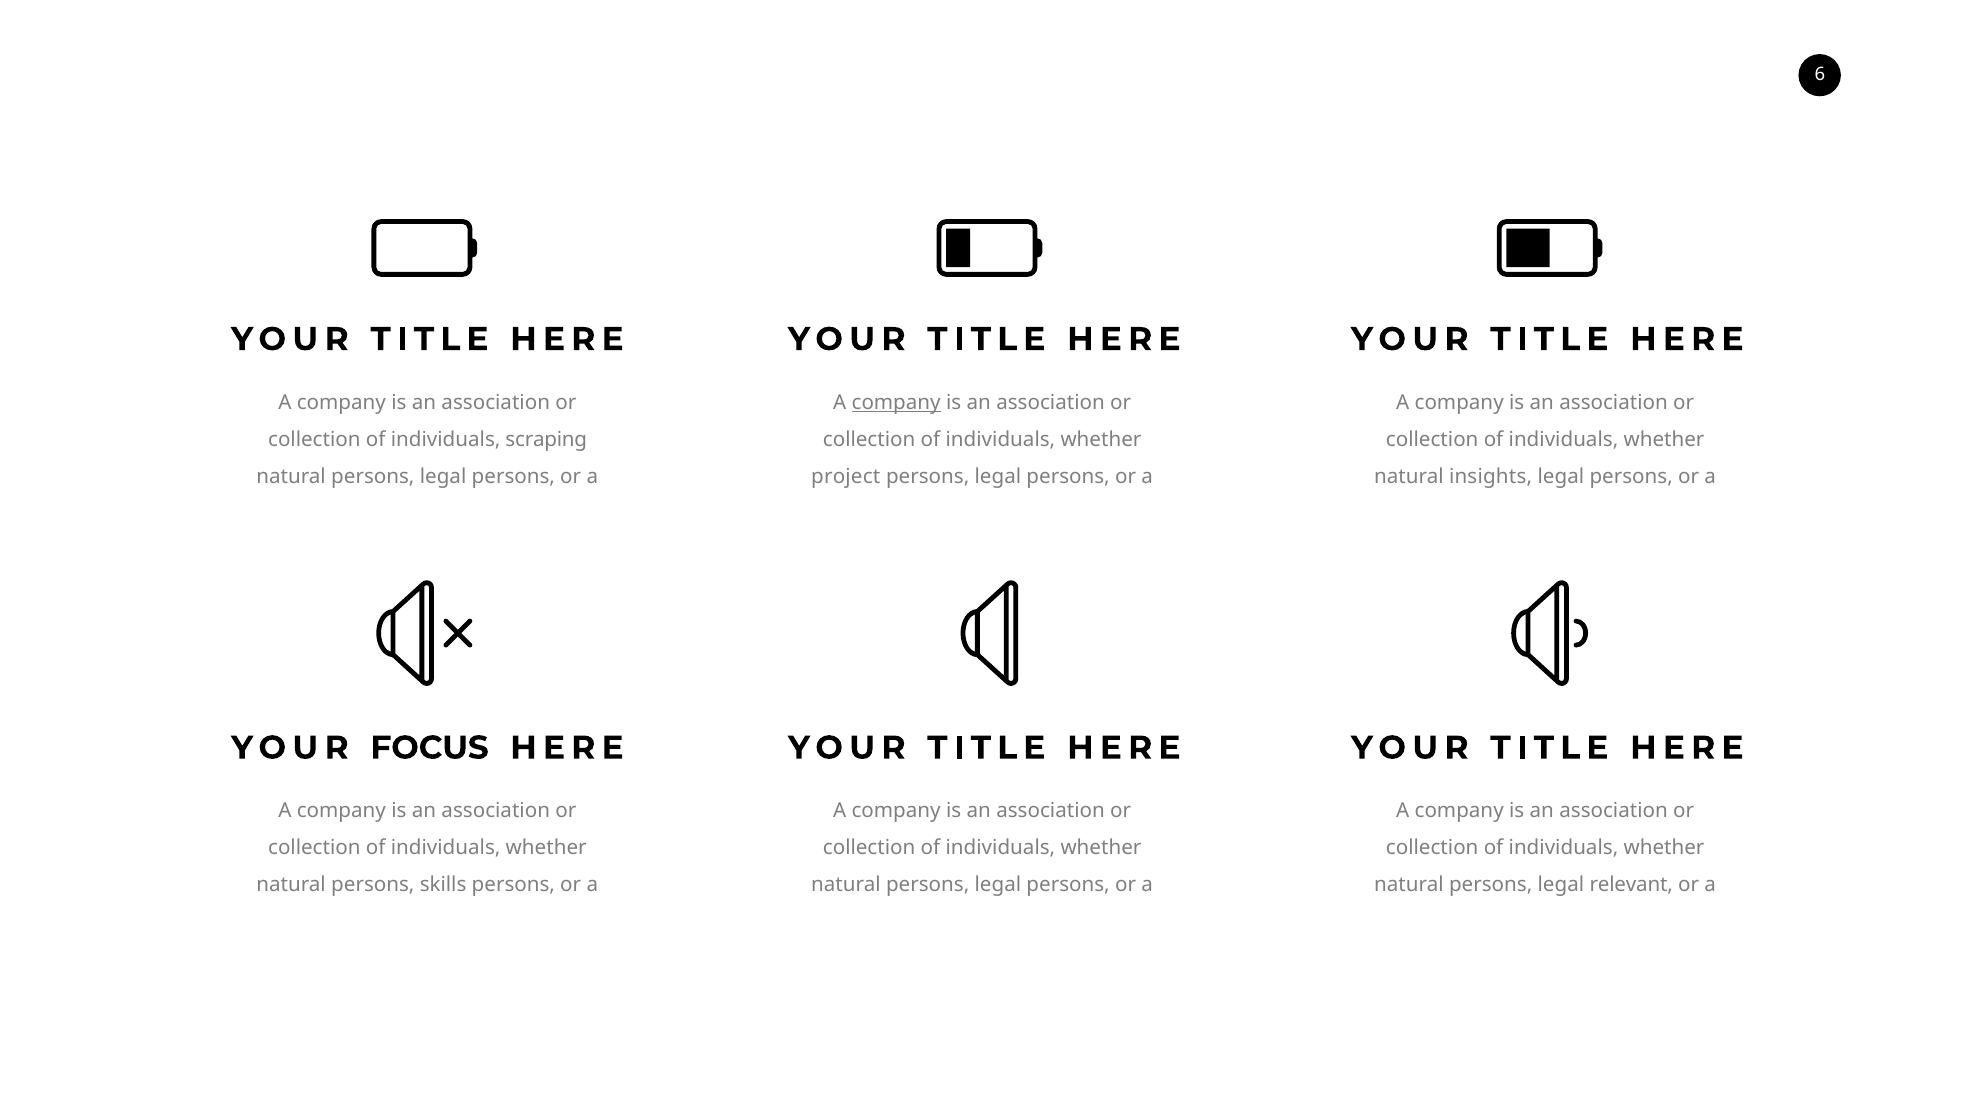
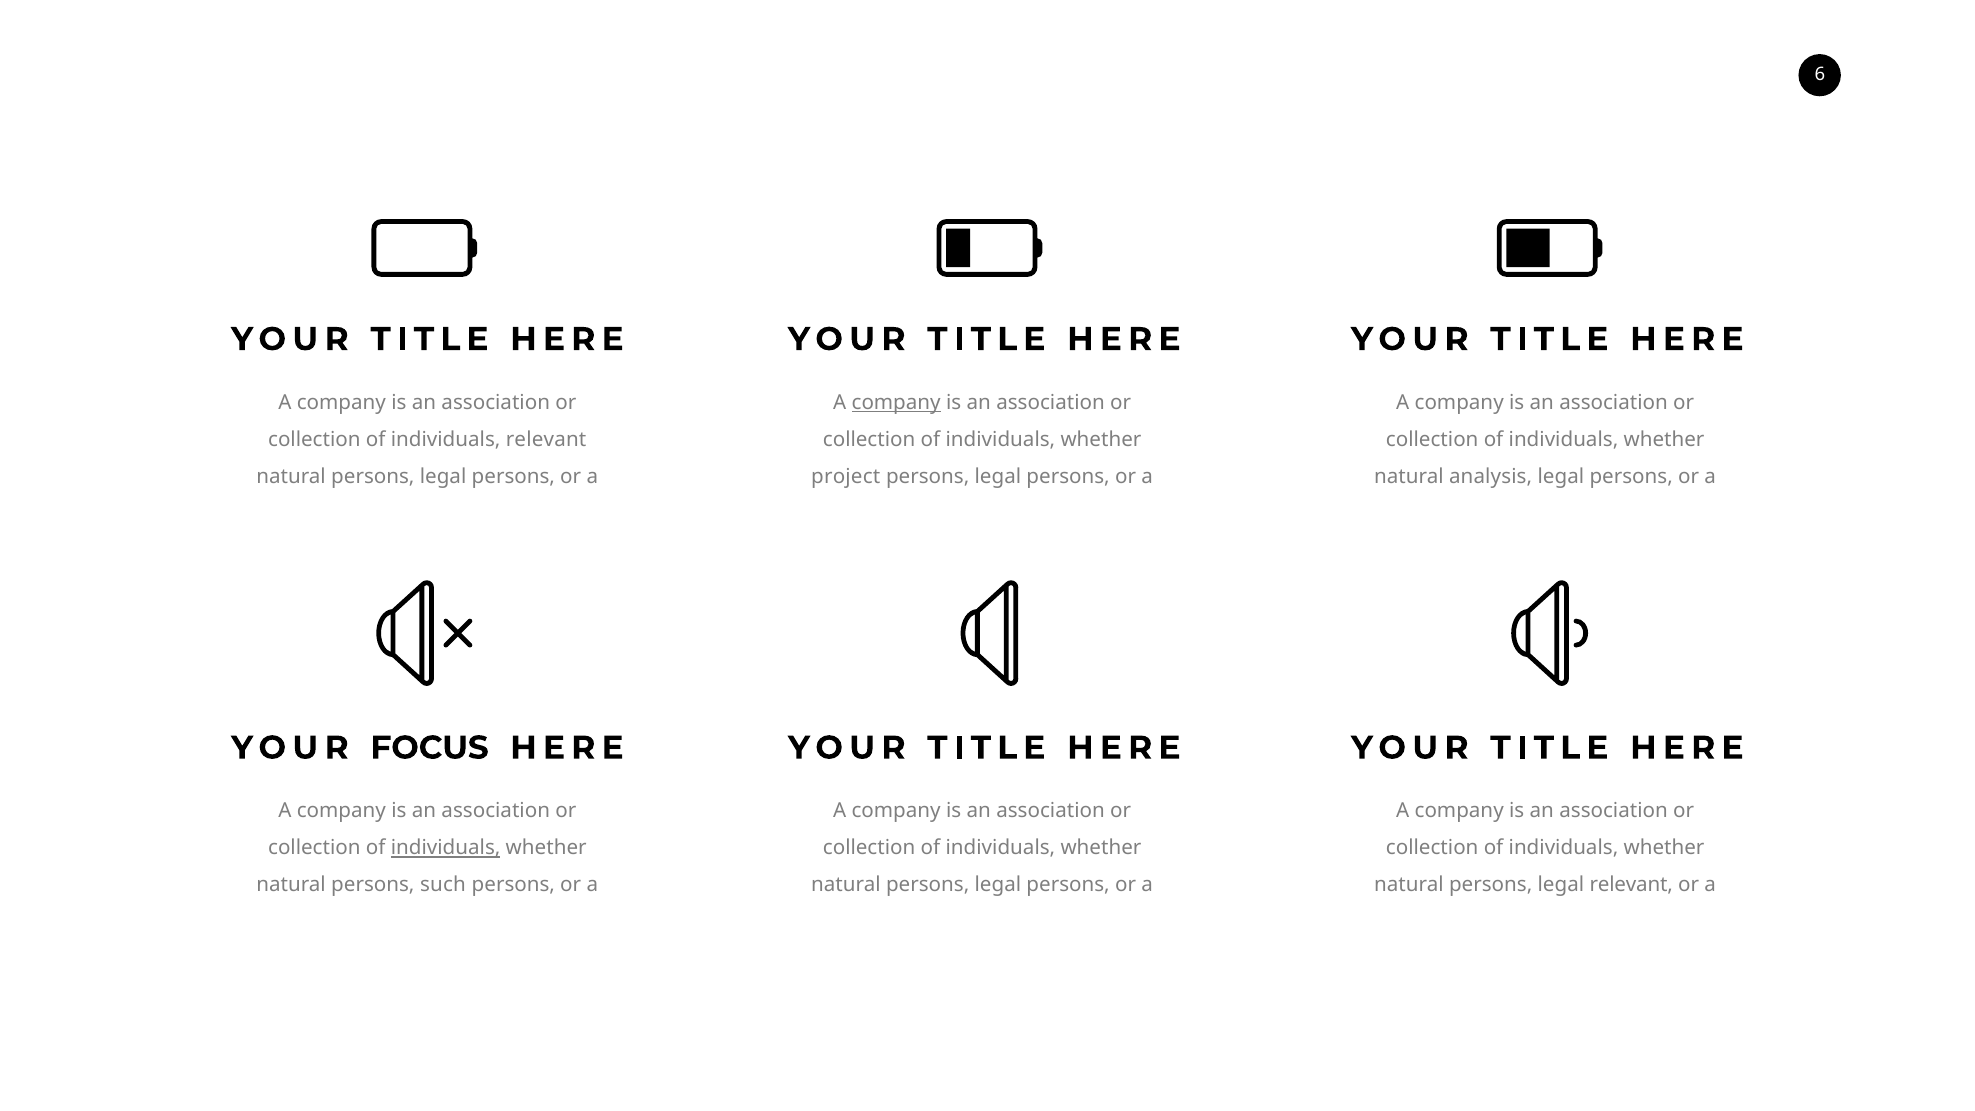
individuals scraping: scraping -> relevant (546, 440)
insights: insights -> analysis (1491, 477)
individuals underline: none -> present (446, 848)
skills: skills -> such (443, 885)
